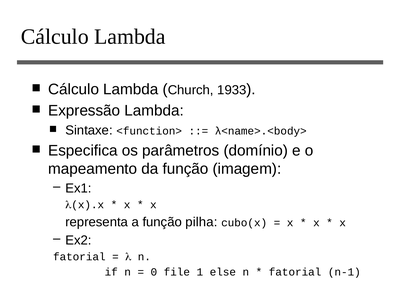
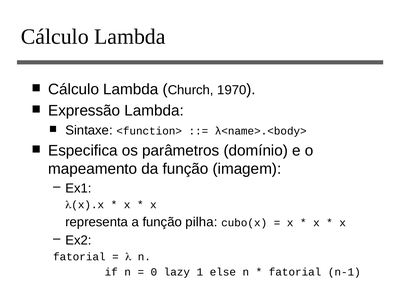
1933: 1933 -> 1970 (232, 90)
file: file -> lazy (177, 272)
